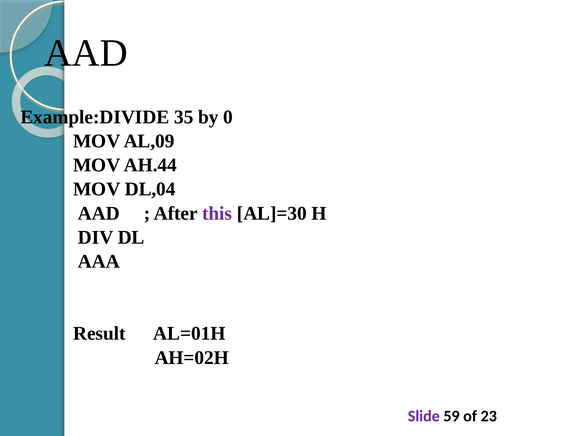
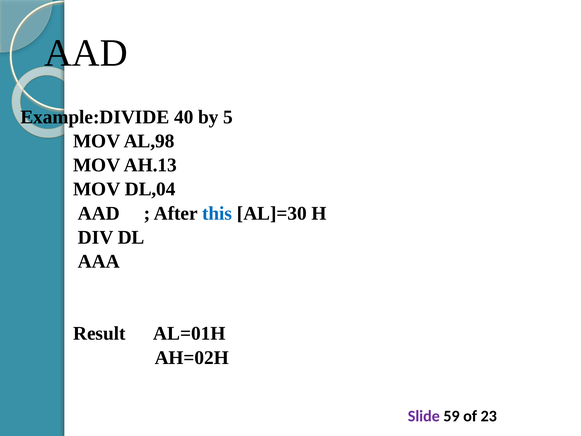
35: 35 -> 40 (184, 117)
0: 0 -> 5 (228, 117)
AL,09: AL,09 -> AL,98 (149, 141)
AH.44: AH.44 -> AH.13 (150, 165)
this colour: purple -> blue (217, 213)
